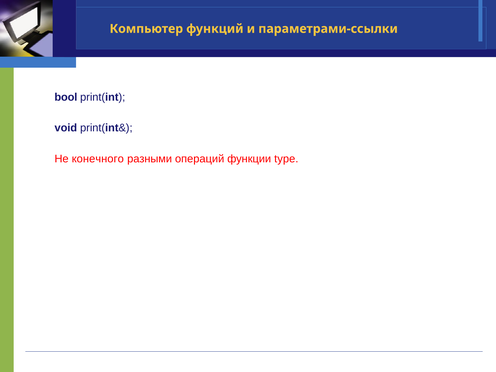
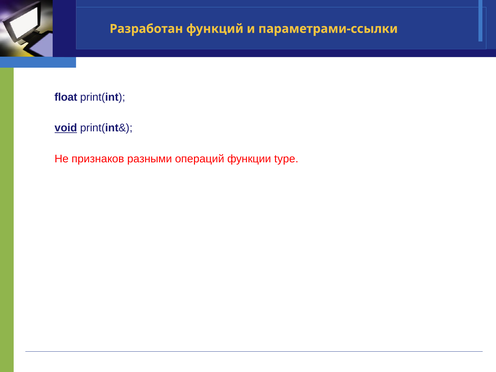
Компьютер: Компьютер -> Разработан (146, 29)
bool: bool -> float (66, 97)
void underline: none -> present (66, 128)
конечного: конечного -> признаков (98, 159)
